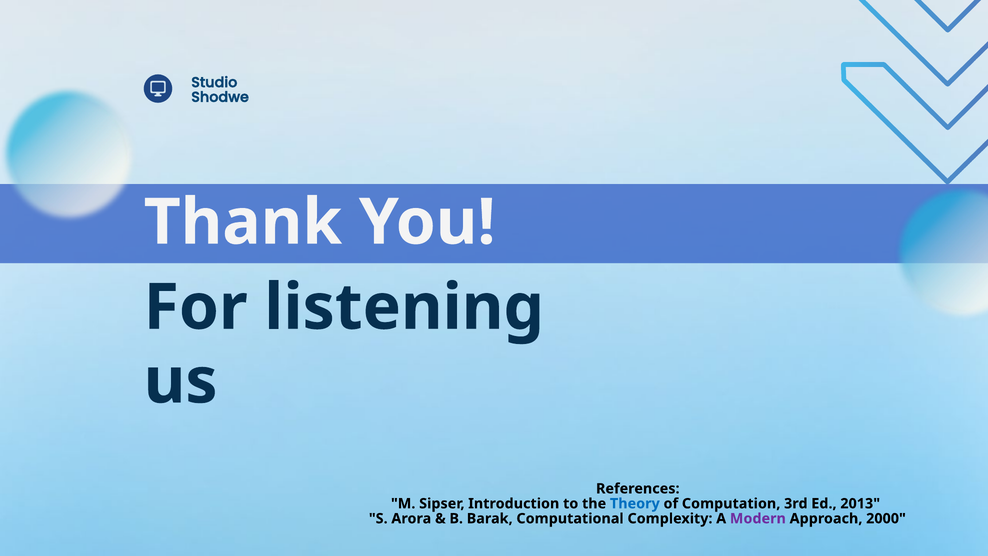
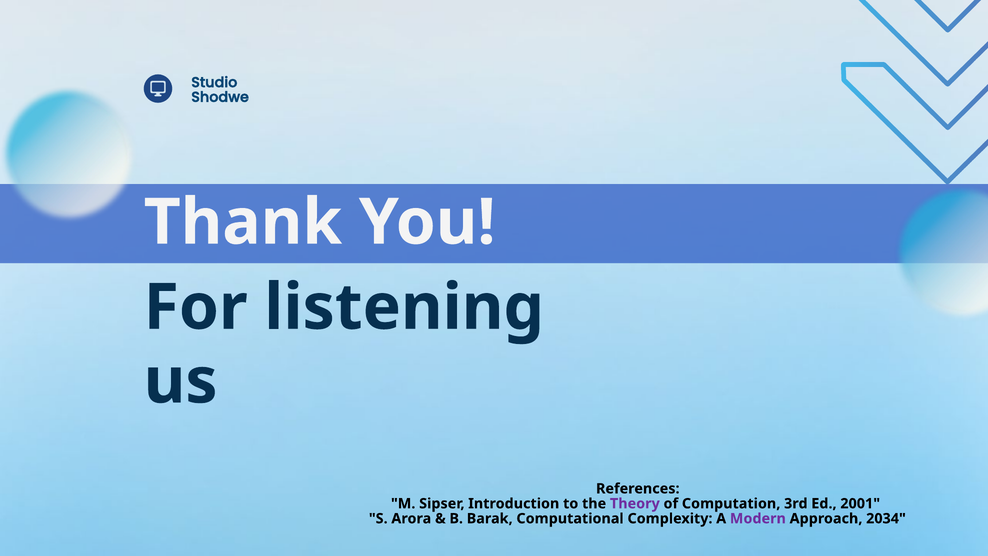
Theory colour: blue -> purple (635, 503)
2013: 2013 -> 2001 (860, 503)
2000: 2000 -> 2034 (886, 518)
